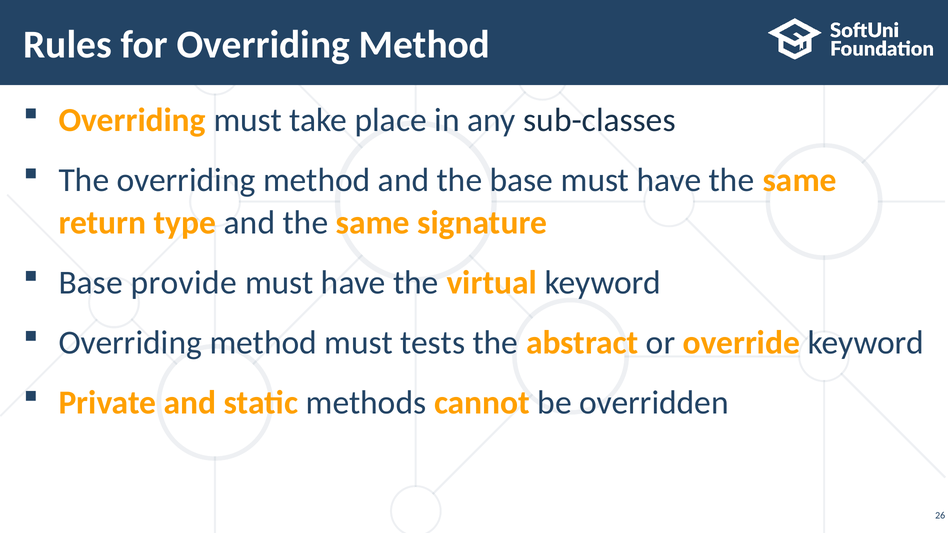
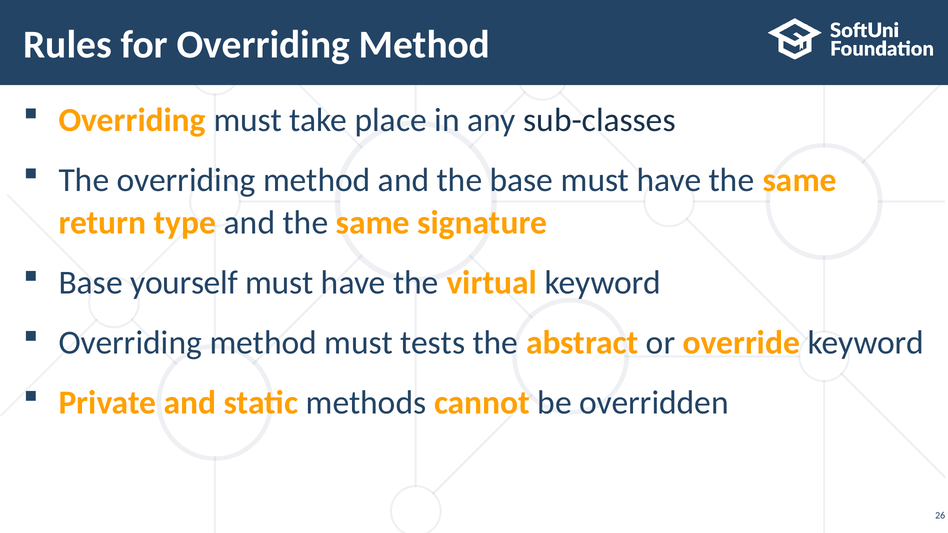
provide: provide -> yourself (184, 283)
